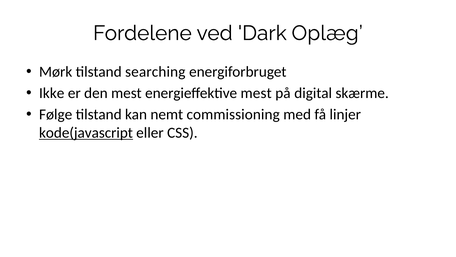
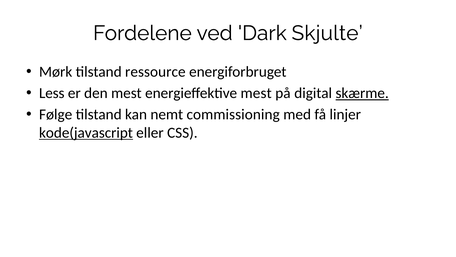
Oplæg: Oplæg -> Skjulte (327, 33)
searching: searching -> ressource (155, 72)
Ikke: Ikke -> Less (52, 93)
skærme underline: none -> present (362, 93)
